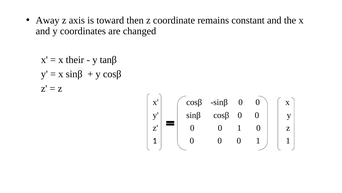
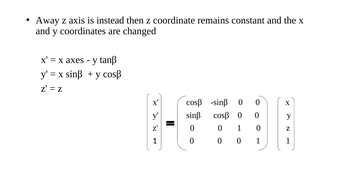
toward: toward -> instead (110, 20)
their: their -> axes (75, 60)
